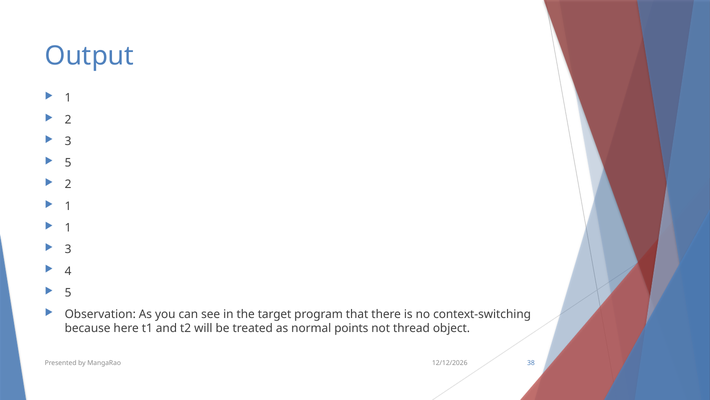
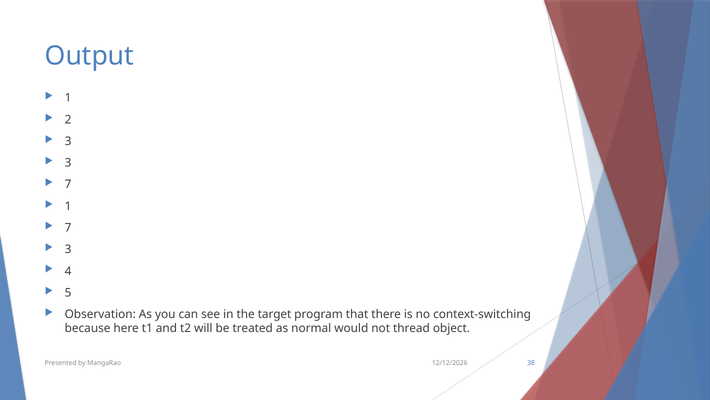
5: 5 -> 3 (68, 163)
2: 2 -> 7 (68, 184)
1: 1 -> 7 (68, 227)
points: points -> would (351, 328)
